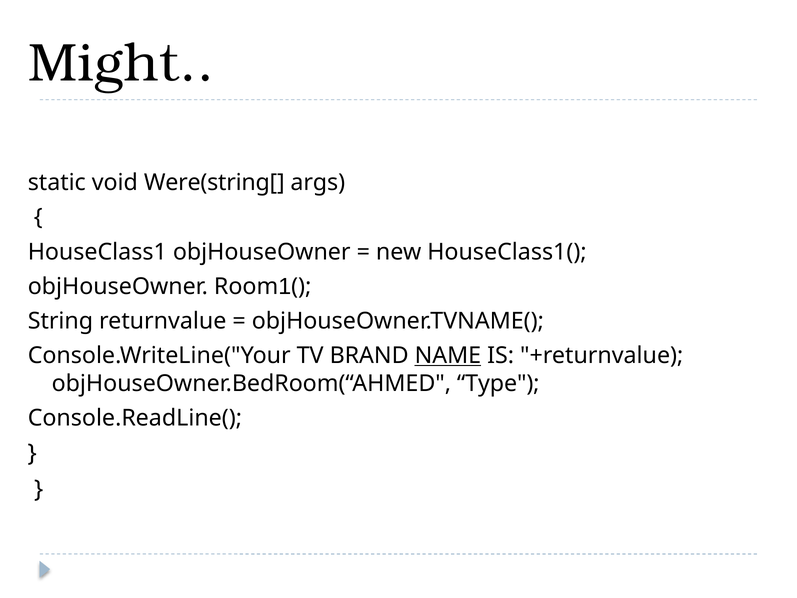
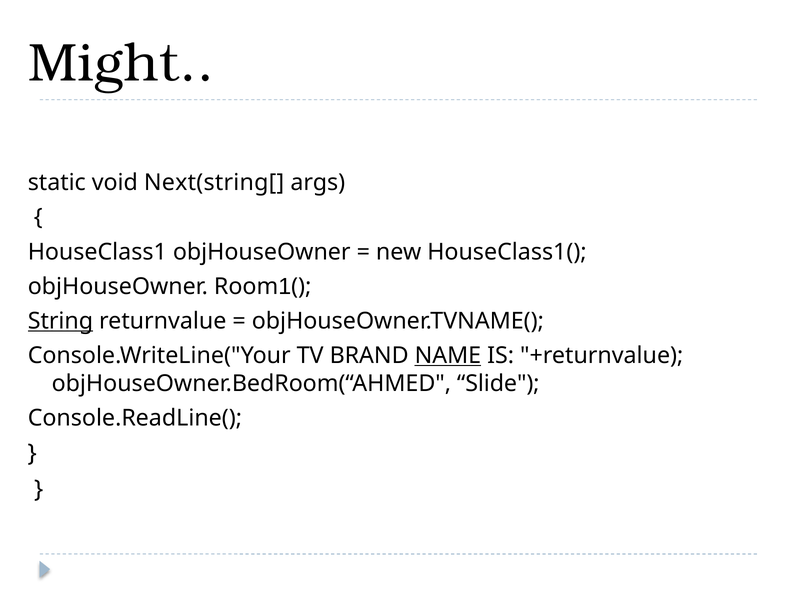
Were(string[: Were(string[ -> Next(string[ (214, 183)
String underline: none -> present (60, 321)
Type: Type -> Slide (498, 383)
